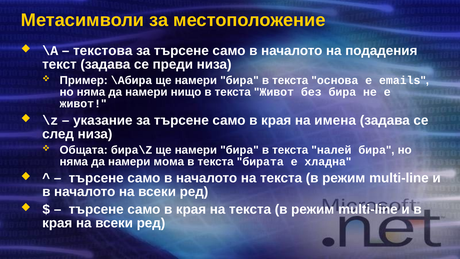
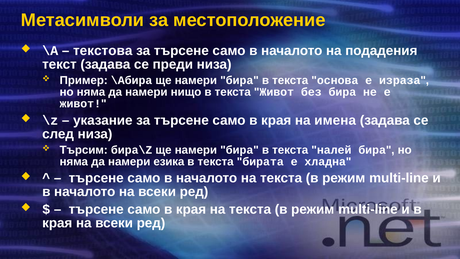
emails: emails -> израза (400, 80)
Общата: Общата -> Търсим (84, 150)
мома: мома -> езика (169, 162)
